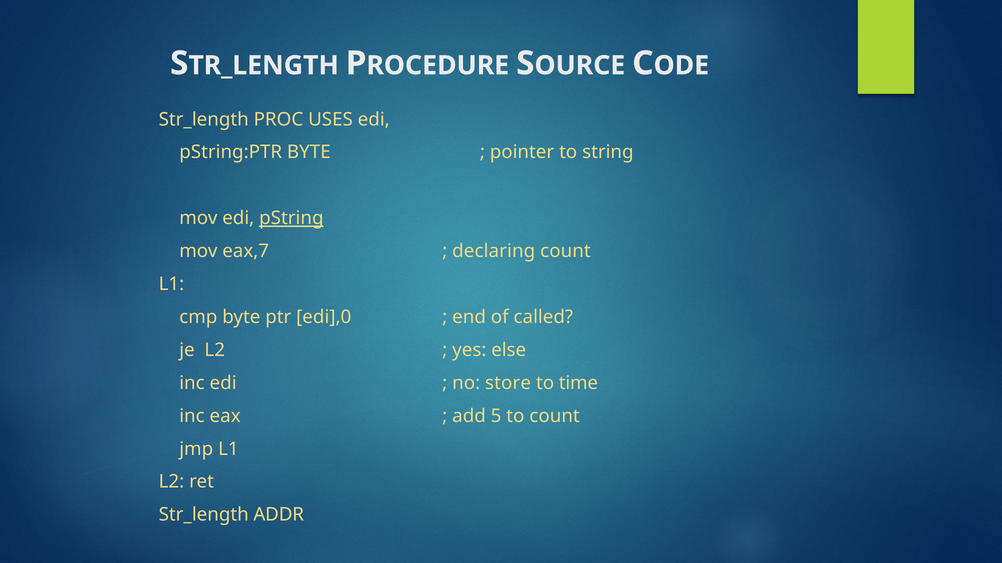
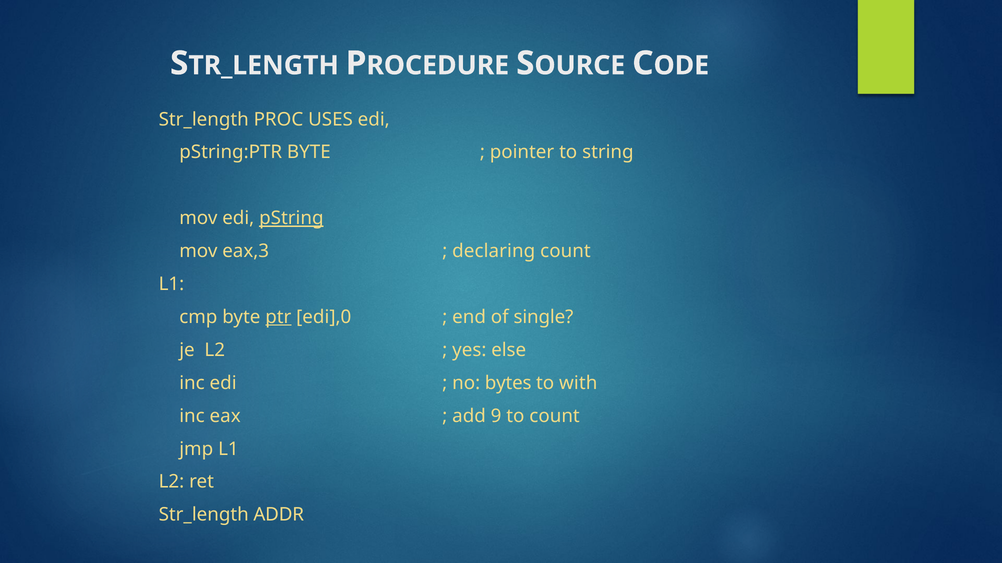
eax,7: eax,7 -> eax,3 (246, 251)
ptr underline: none -> present (278, 317)
called: called -> single (543, 317)
store: store -> bytes (508, 383)
time: time -> with (578, 383)
5: 5 -> 9 (496, 416)
